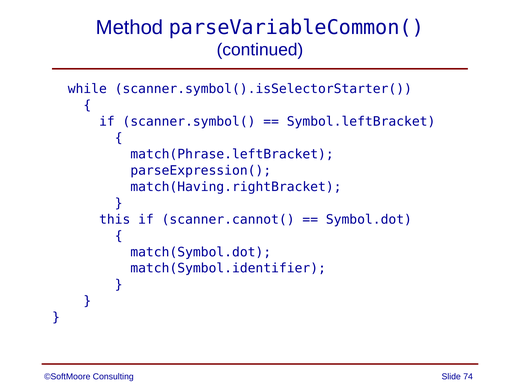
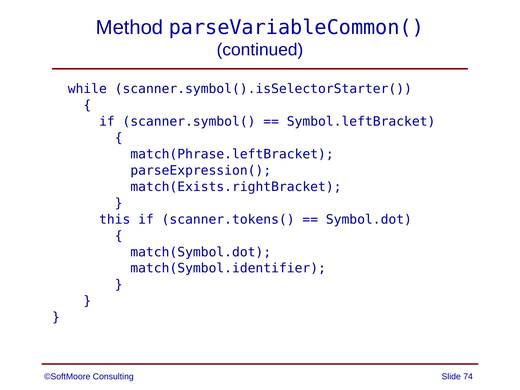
match(Having.rightBracket: match(Having.rightBracket -> match(Exists.rightBracket (236, 187)
scanner.cannot(: scanner.cannot( -> scanner.tokens( (228, 219)
